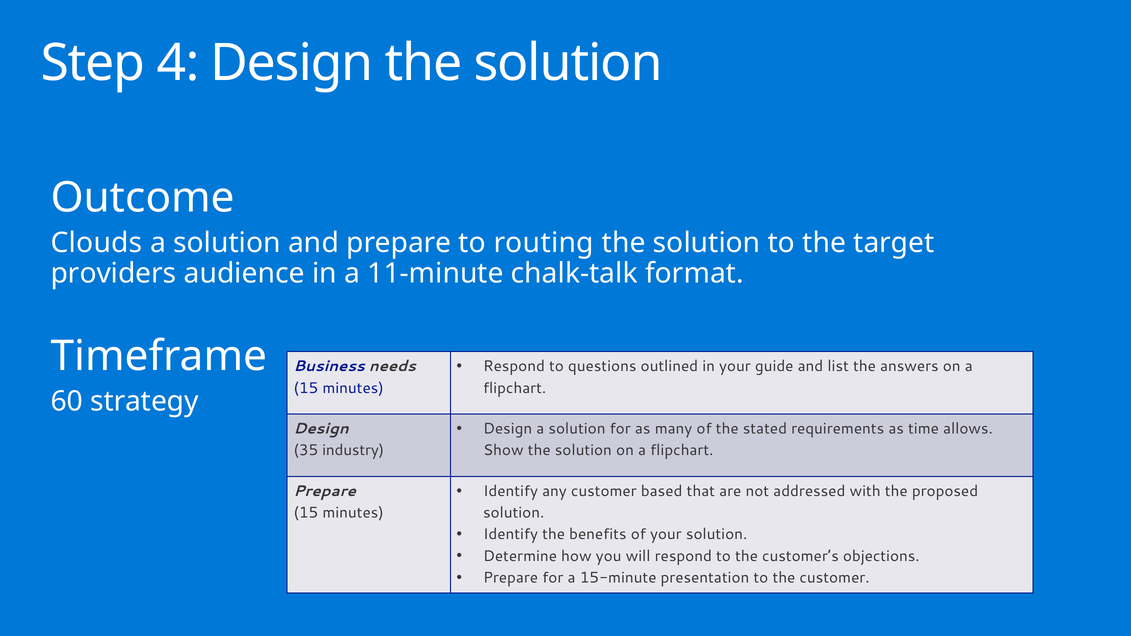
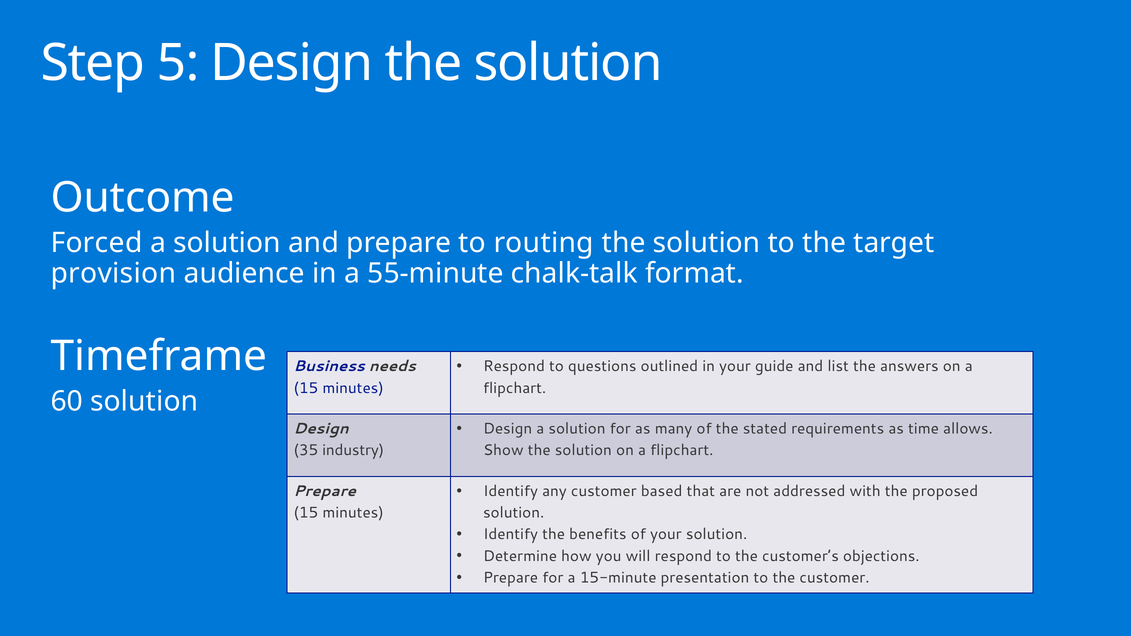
4: 4 -> 5 (178, 63)
Clouds: Clouds -> Forced (97, 243)
providers: providers -> provision (113, 274)
11-minute: 11-minute -> 55-minute (435, 274)
60 strategy: strategy -> solution (144, 402)
